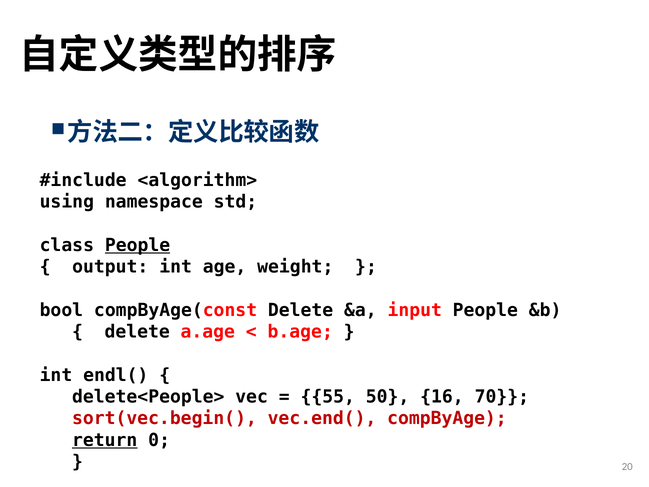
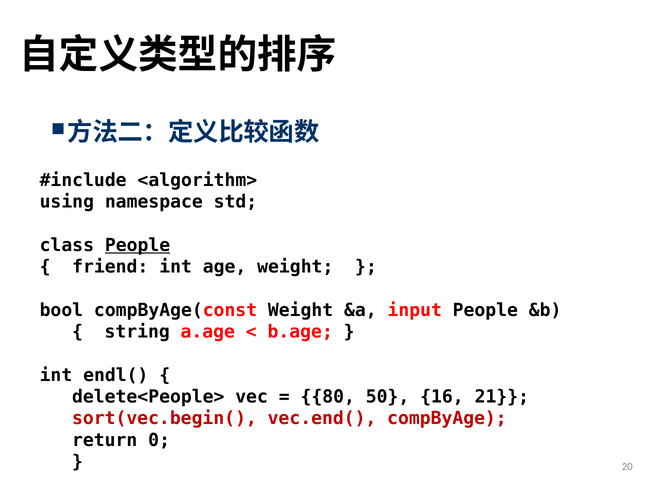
output: output -> friend (110, 267)
compByAge(const Delete: Delete -> Weight (301, 310)
delete: delete -> string (137, 332)
55: 55 -> 80 (328, 397)
70: 70 -> 21 (502, 397)
return underline: present -> none (105, 440)
